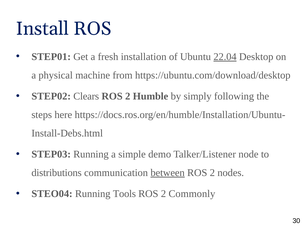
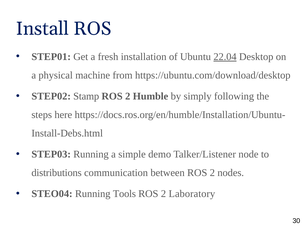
Clears: Clears -> Stamp (86, 96)
between underline: present -> none (168, 173)
Commonly: Commonly -> Laboratory (192, 194)
